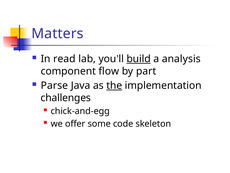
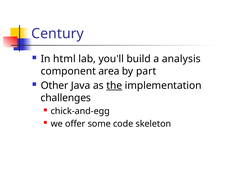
Matters: Matters -> Century (58, 34)
read: read -> html (64, 59)
build underline: present -> none (139, 59)
flow: flow -> area (109, 71)
Parse: Parse -> Other (55, 85)
